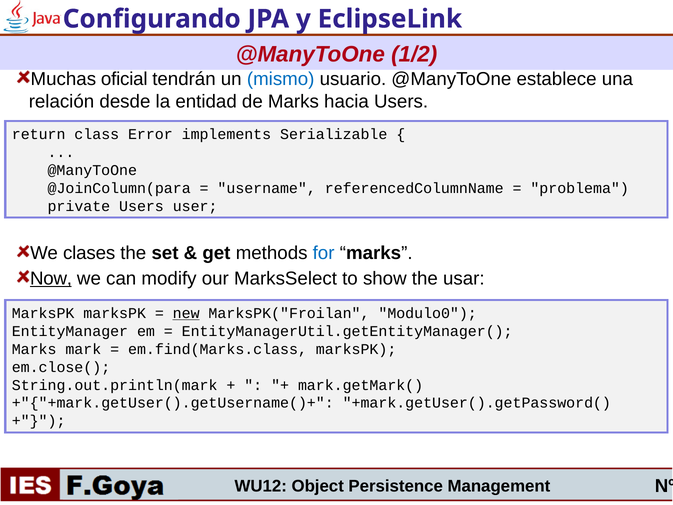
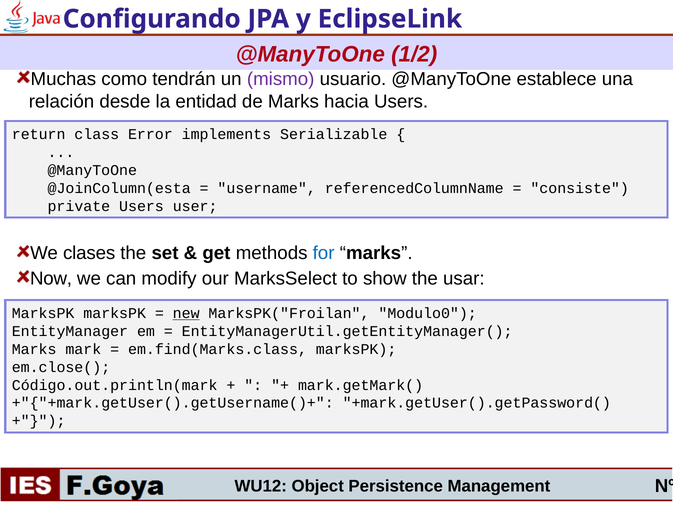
oficial: oficial -> como (124, 79)
mismo colour: blue -> purple (281, 79)
@JoinColumn(para: @JoinColumn(para -> @JoinColumn(esta (119, 188)
problema: problema -> consiste (580, 188)
Now underline: present -> none (51, 278)
String.out.println(mark: String.out.println(mark -> Código.out.println(mark (115, 385)
